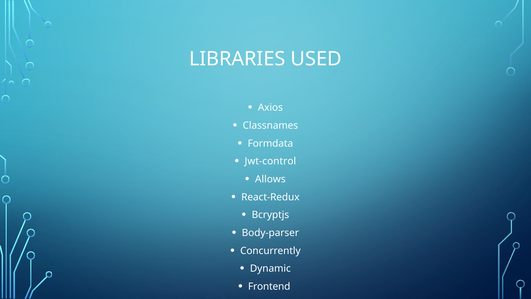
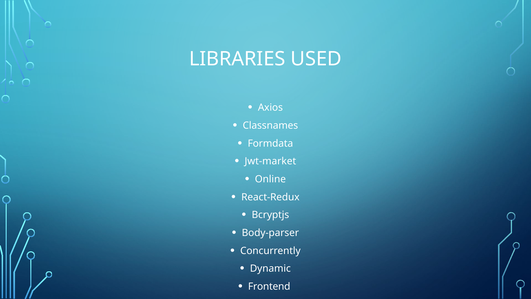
Jwt-control: Jwt-control -> Jwt-market (270, 161)
Allows: Allows -> Online (270, 179)
